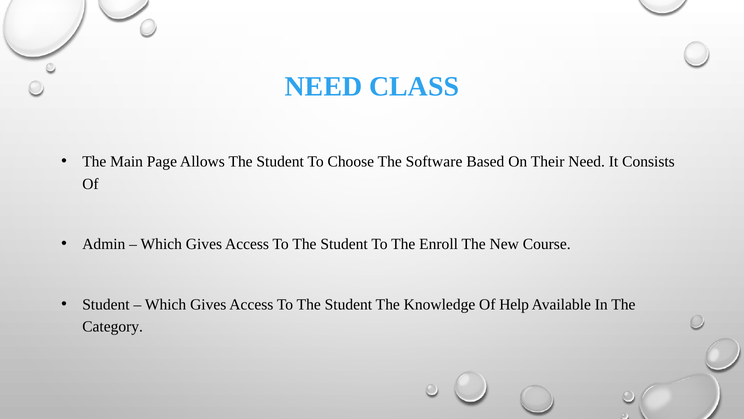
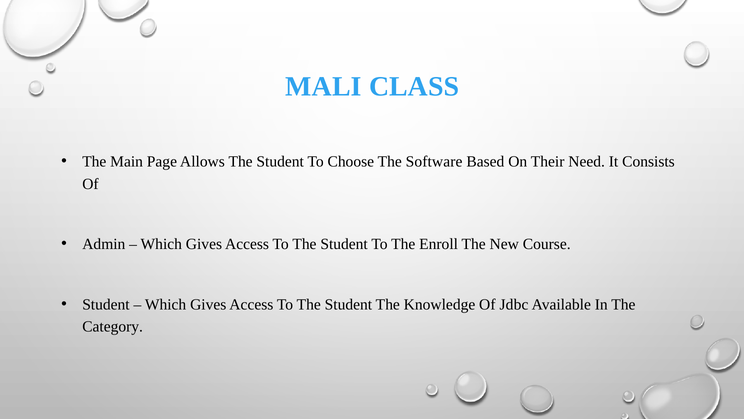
NEED: NEED -> MALI (323, 86)
Help: Help -> Jdbc (514, 304)
